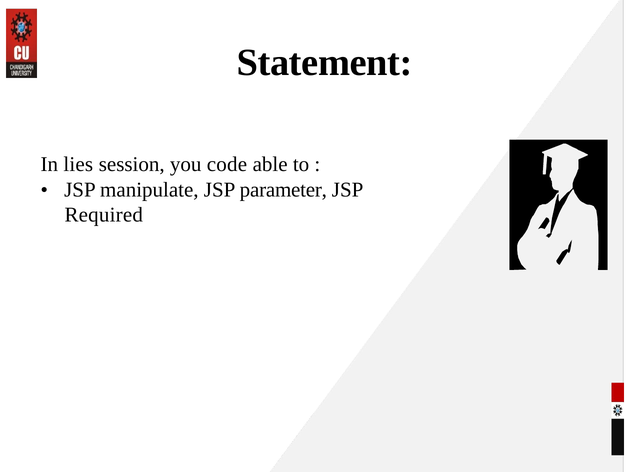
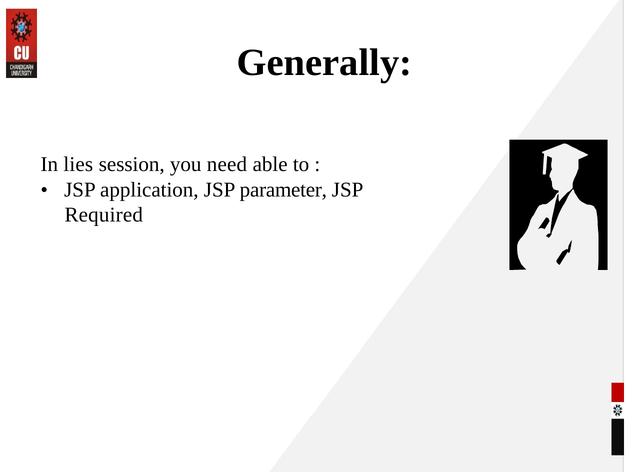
Statement: Statement -> Generally (324, 63)
code: code -> need (227, 165)
manipulate: manipulate -> application (149, 190)
